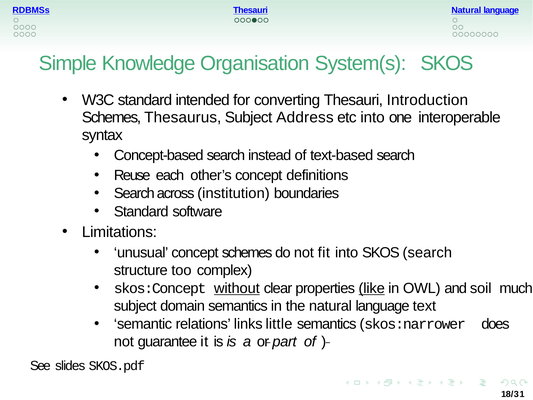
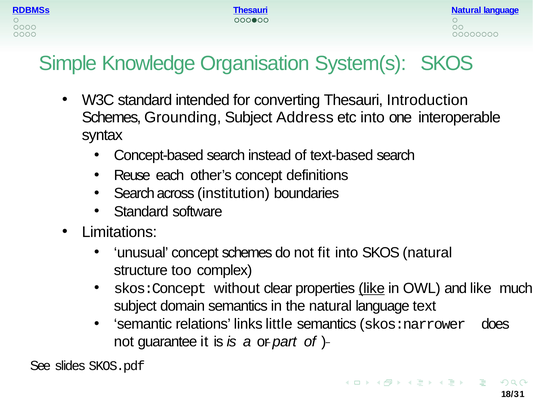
Thesaurus: Thesaurus -> Grounding (183, 118)
SKOS search: search -> natural (427, 253)
without underline: present -> none (237, 288)
and soil: soil -> like (481, 288)
